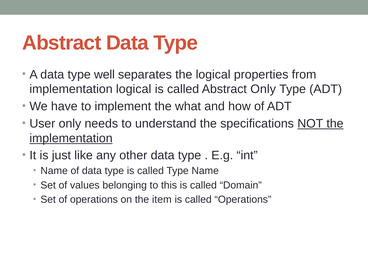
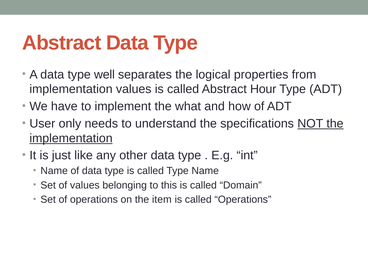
implementation logical: logical -> values (134, 89)
Abstract Only: Only -> Hour (263, 89)
